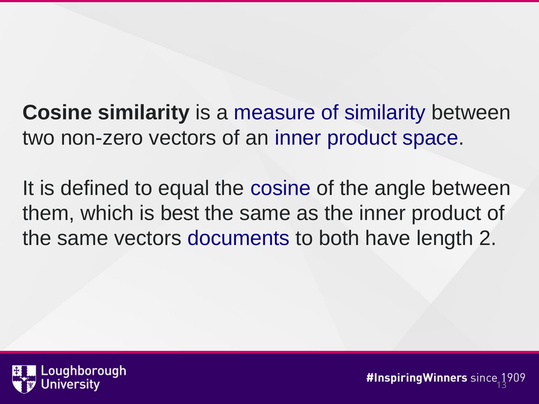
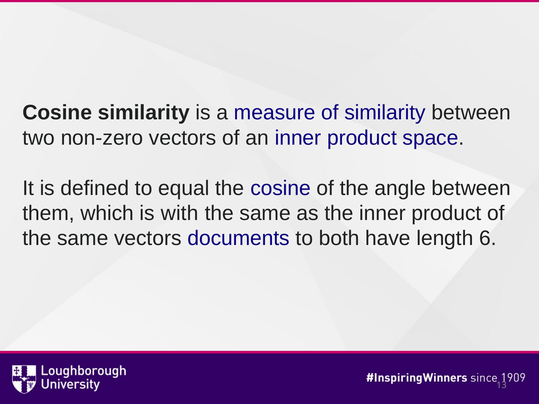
best: best -> with (180, 213)
2: 2 -> 6 (488, 239)
